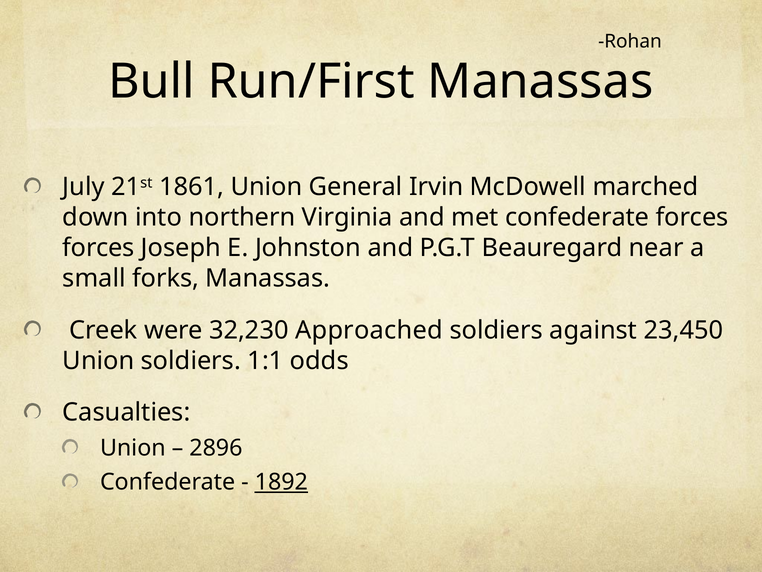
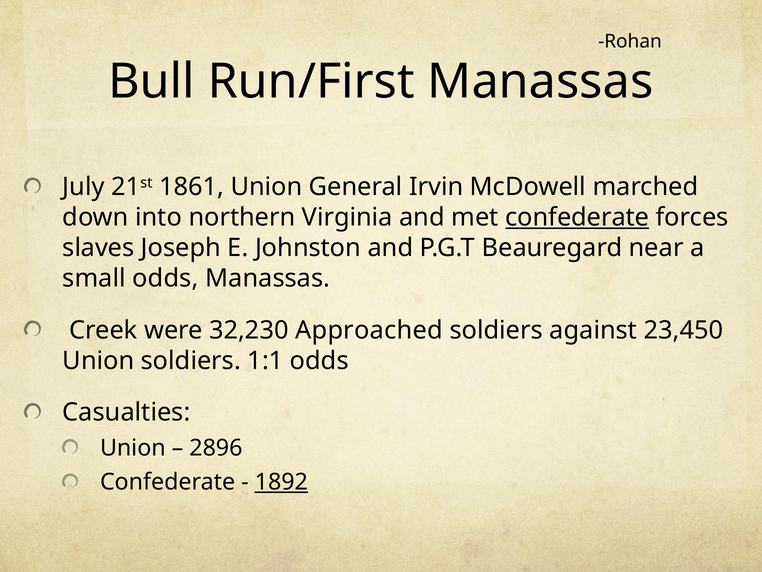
confederate underline: none -> present (577, 217)
forces: forces -> slaves (98, 248)
small forks: forks -> odds (165, 278)
